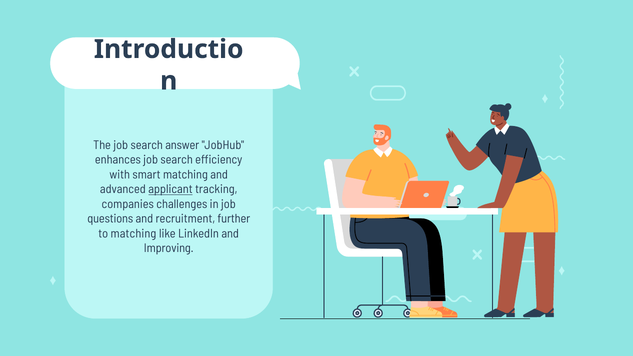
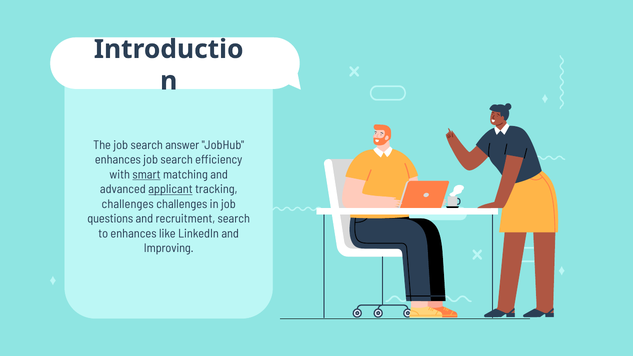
smart underline: none -> present (146, 175)
companies: companies -> challenges (128, 204)
recruitment further: further -> search (234, 219)
to matching: matching -> enhances (134, 234)
